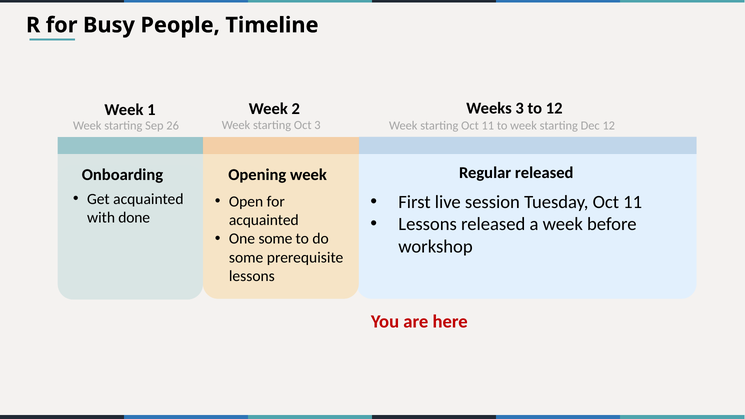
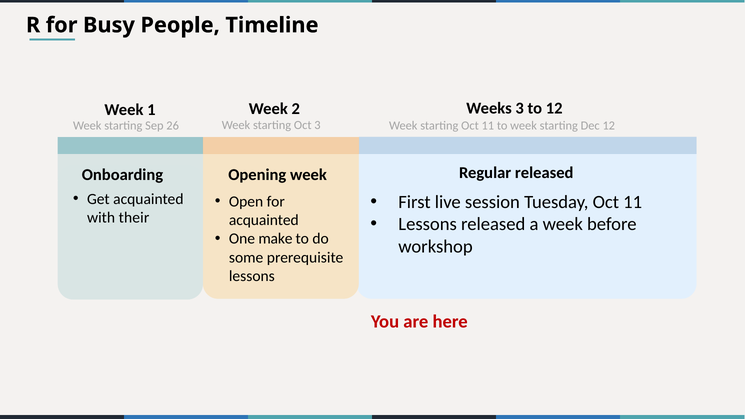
done: done -> their (134, 218)
One some: some -> make (275, 239)
